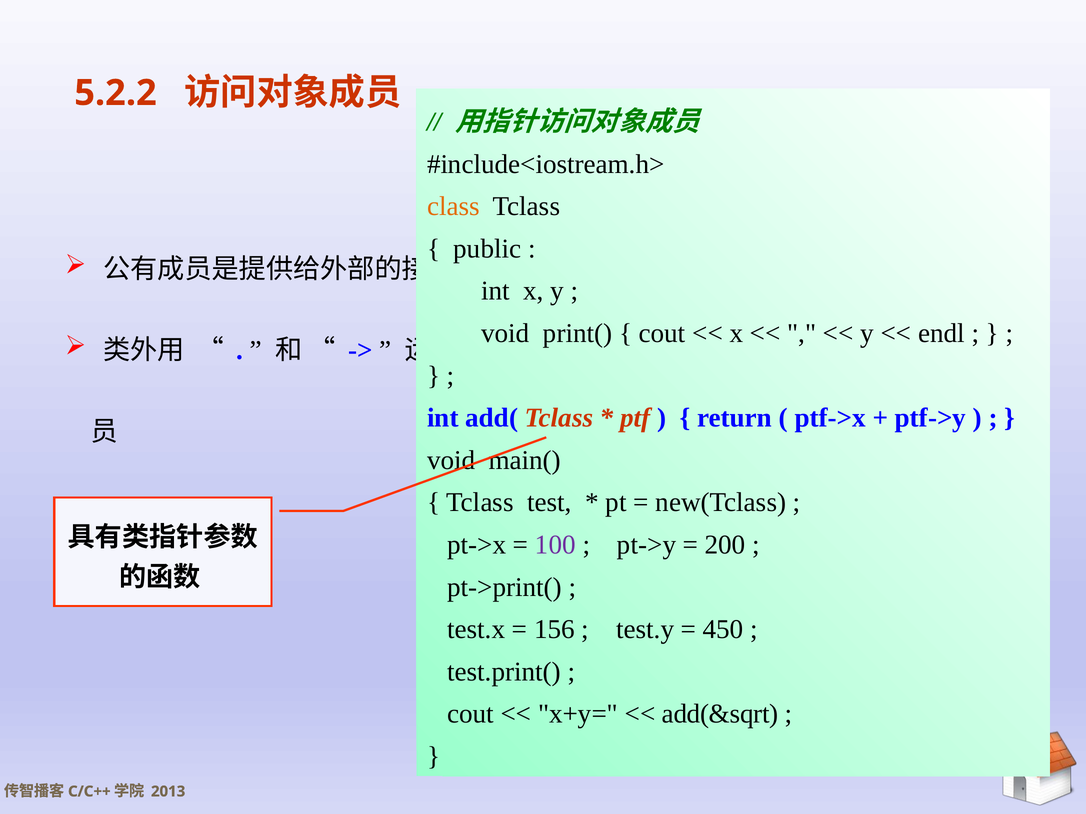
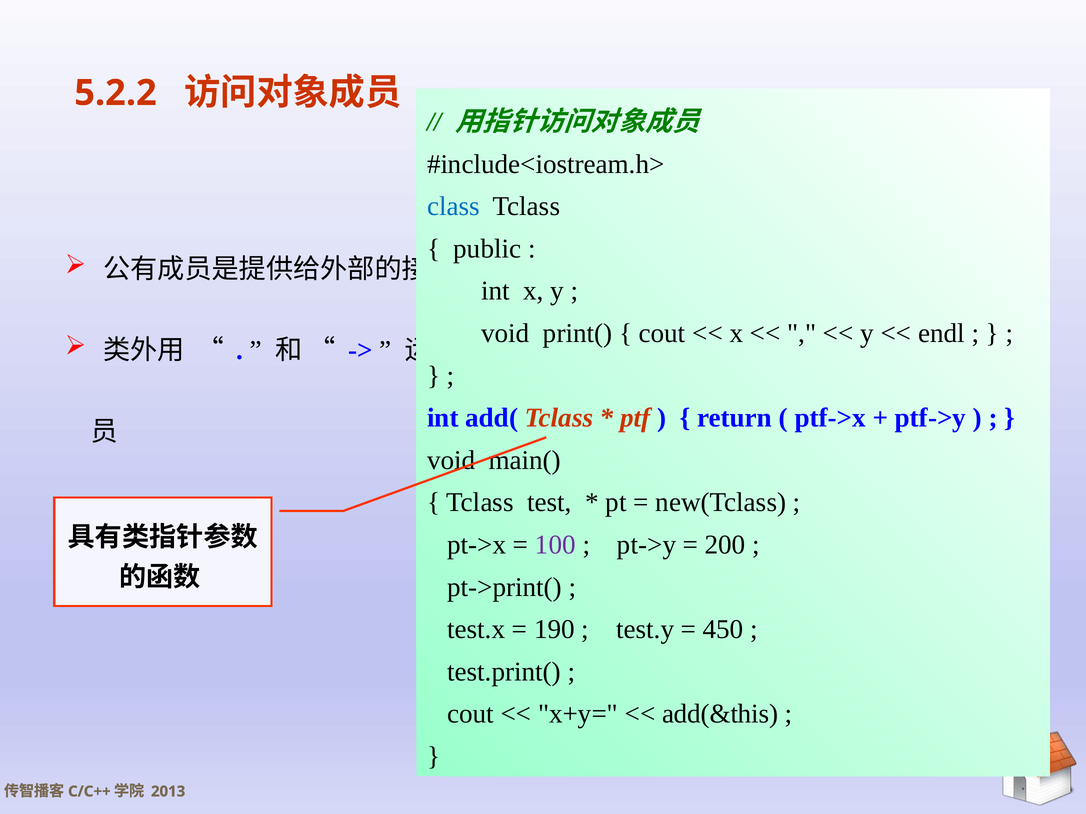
class colour: orange -> blue (453, 207)
156: 156 -> 190 (554, 630)
add(&sqrt: add(&sqrt -> add(&this (720, 714)
